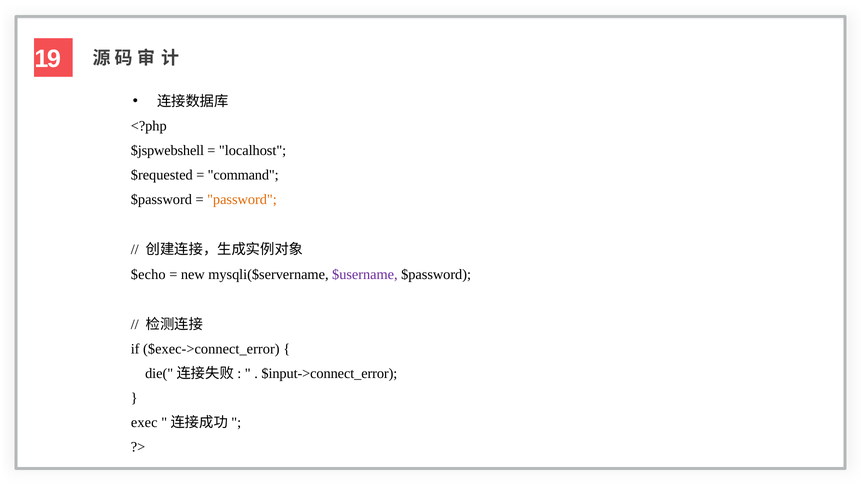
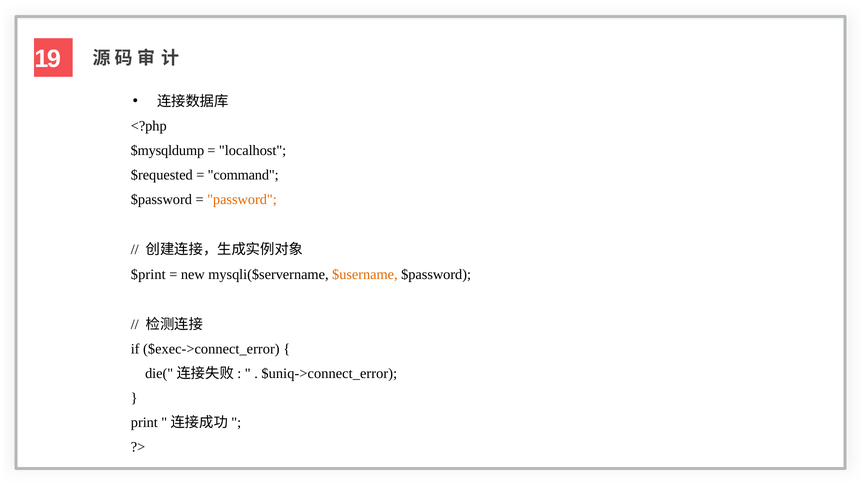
$jspwebshell: $jspwebshell -> $mysqldump (167, 150)
$echo: $echo -> $print (148, 274)
$username colour: purple -> orange (365, 274)
$input->connect_error: $input->connect_error -> $uniq->connect_error (329, 373)
exec: exec -> print (144, 422)
